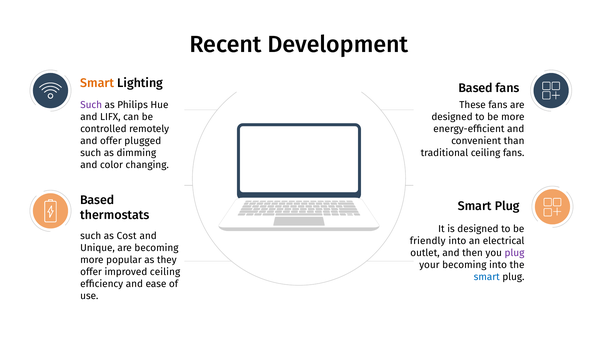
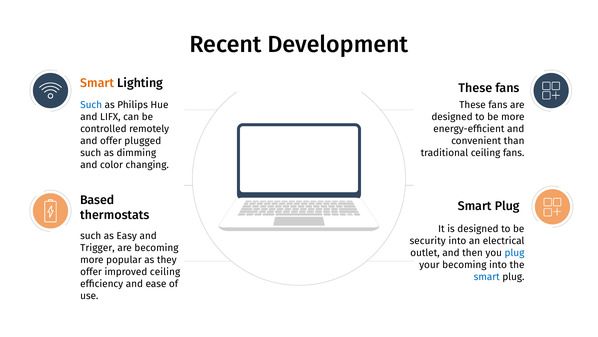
Based: Based -> These (475, 88)
Such colour: purple -> blue (91, 105)
Cost: Cost -> Easy (127, 235)
friendly: friendly -> security (428, 241)
Unique: Unique -> Trigger (97, 247)
plug colour: purple -> blue (514, 253)
